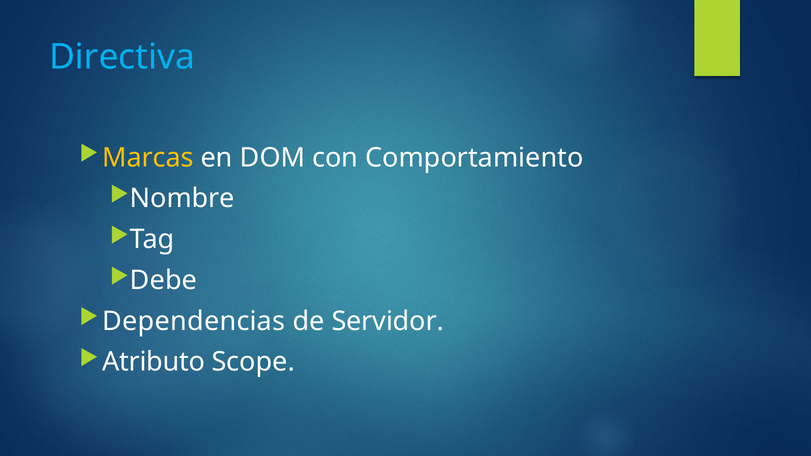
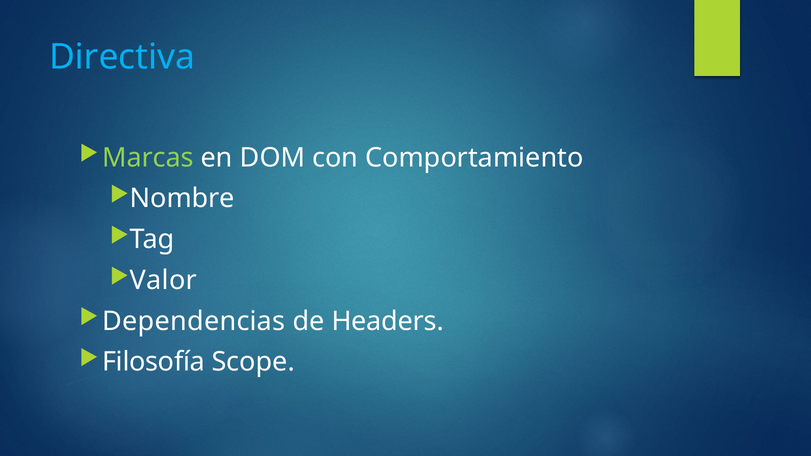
Marcas colour: yellow -> light green (148, 158)
Debe: Debe -> Valor (163, 280)
Servidor: Servidor -> Headers (388, 321)
Atributo: Atributo -> Filosofía (154, 362)
